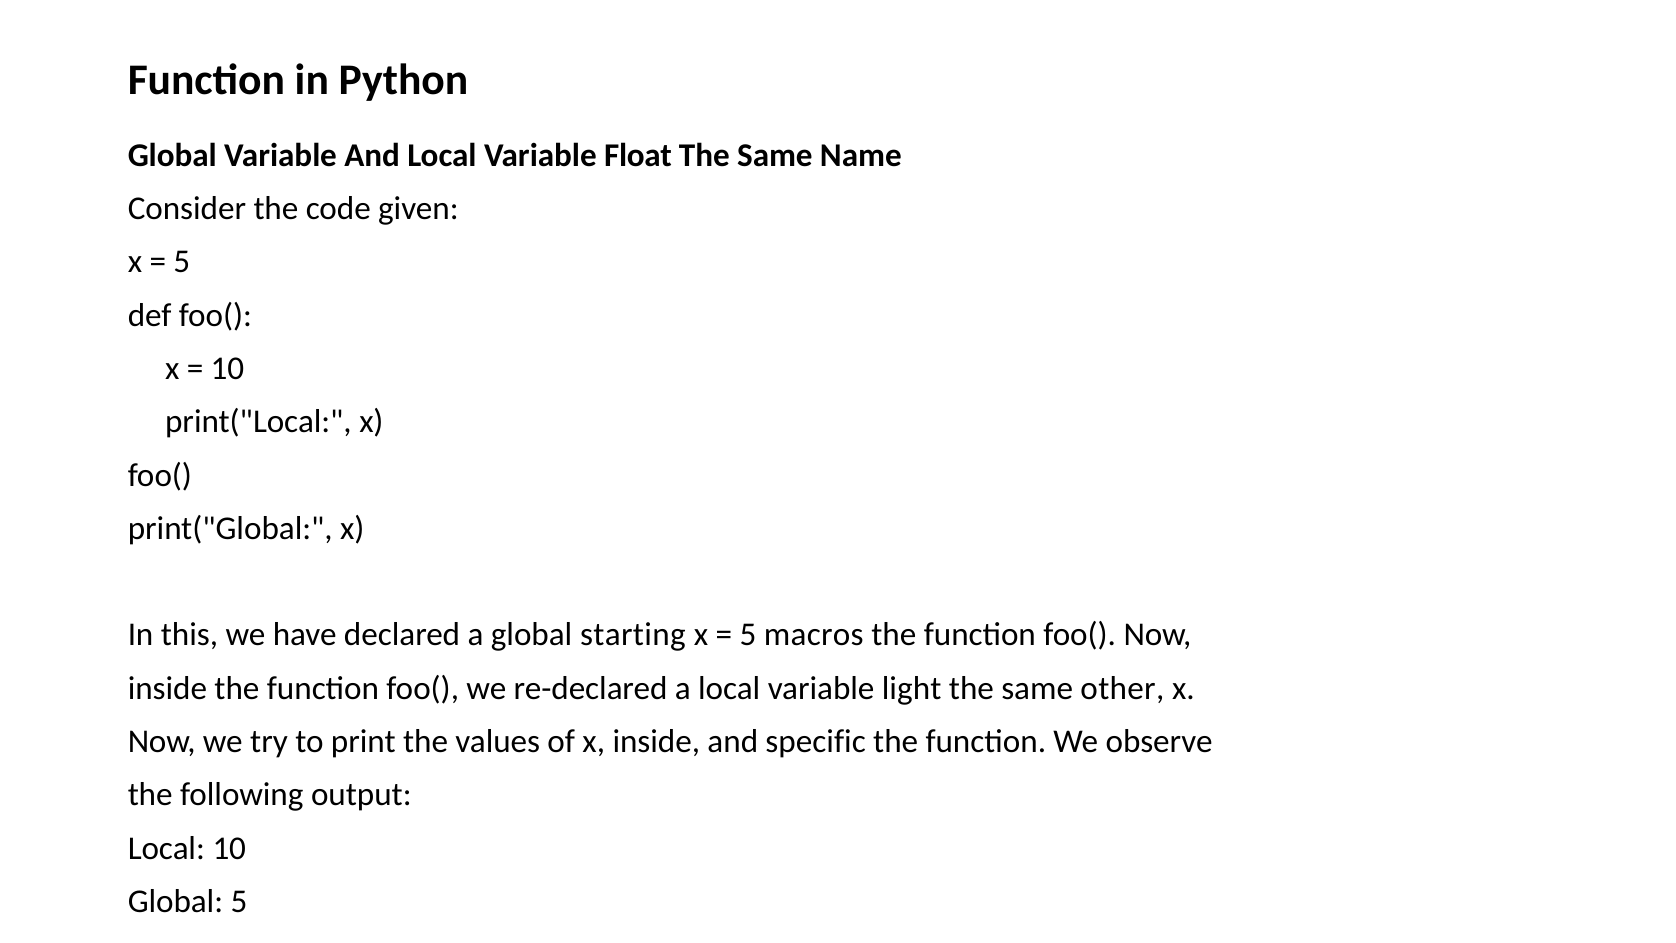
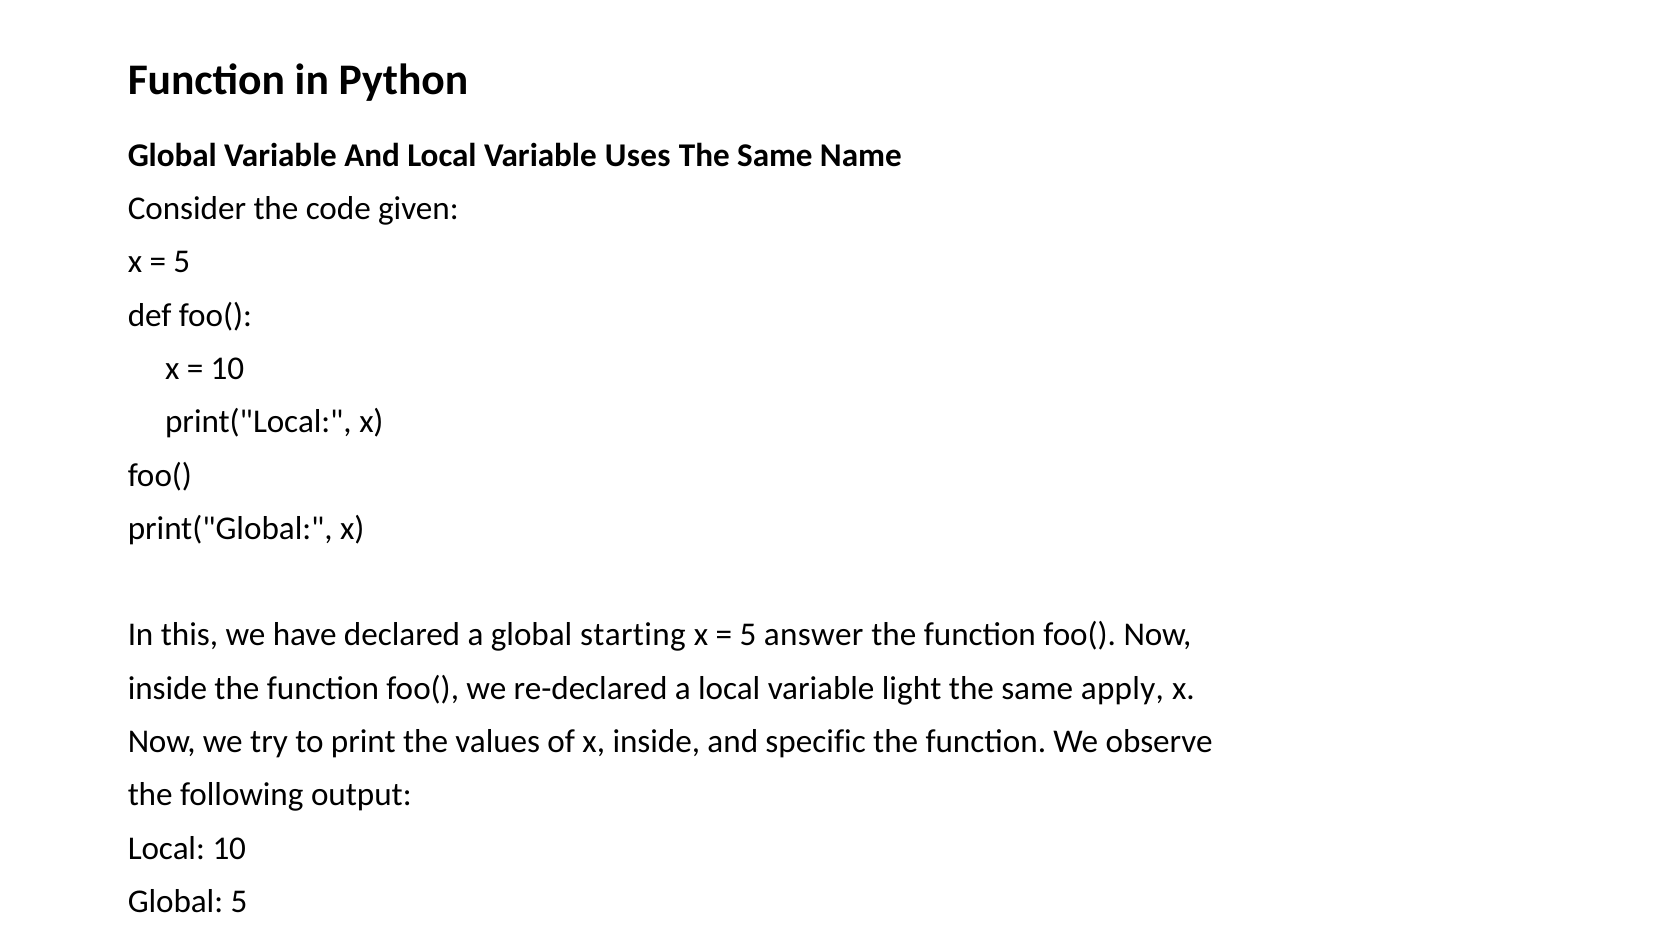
Float: Float -> Uses (638, 155)
macros: macros -> answer (814, 635)
other: other -> apply (1122, 688)
